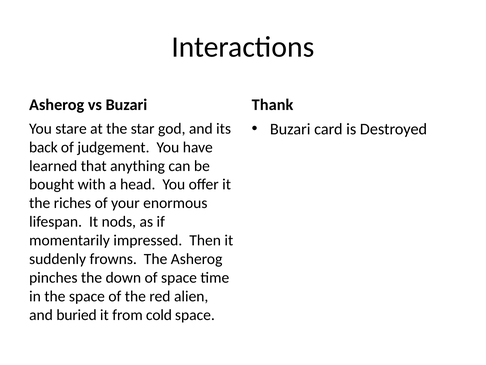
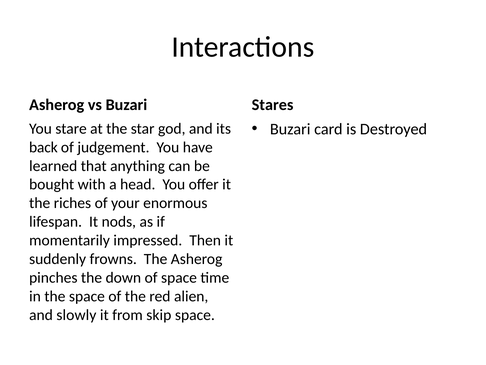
Thank: Thank -> Stares (273, 105)
buried: buried -> slowly (76, 315)
cold: cold -> skip (159, 315)
